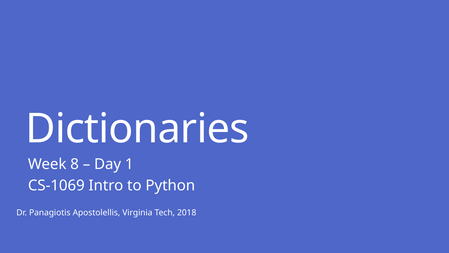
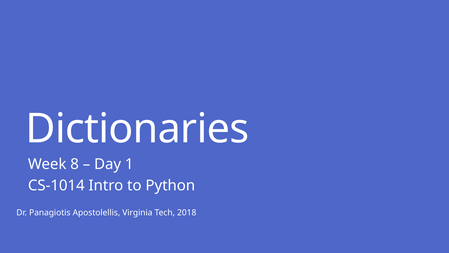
CS-1069: CS-1069 -> CS-1014 (56, 185)
